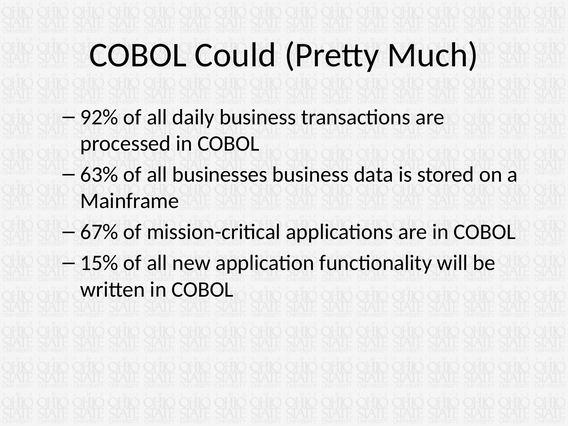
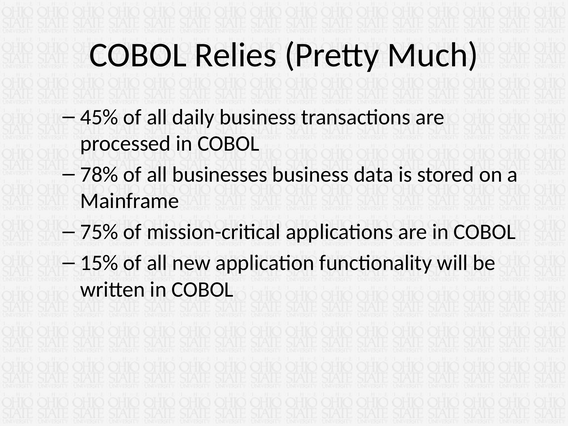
Could: Could -> Relies (236, 55)
92%: 92% -> 45% (99, 117)
63%: 63% -> 78% (99, 175)
67%: 67% -> 75% (99, 232)
